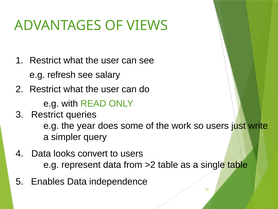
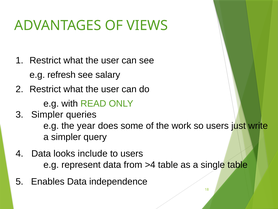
3 Restrict: Restrict -> Simpler (47, 114)
convert: convert -> include (93, 153)
>2: >2 -> >4 (150, 164)
